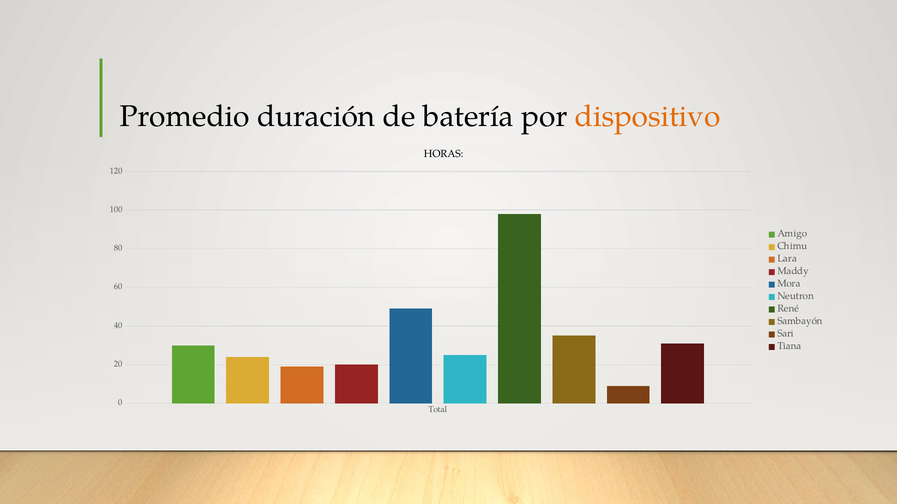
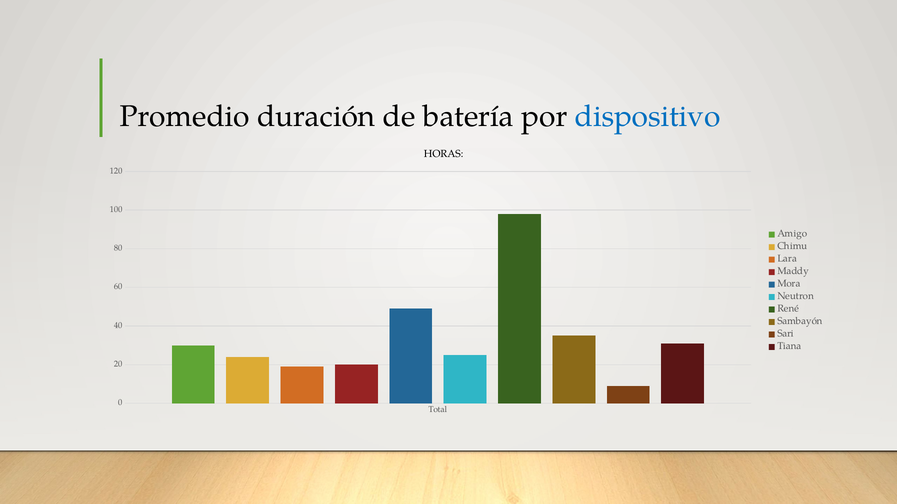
dispositivo colour: orange -> blue (648, 117)
